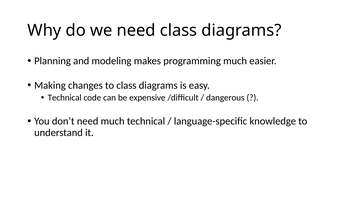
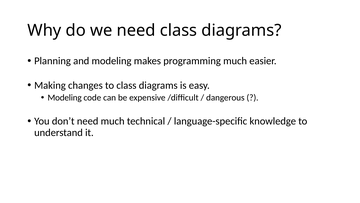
Technical: Technical -> Modeling (65, 97)
